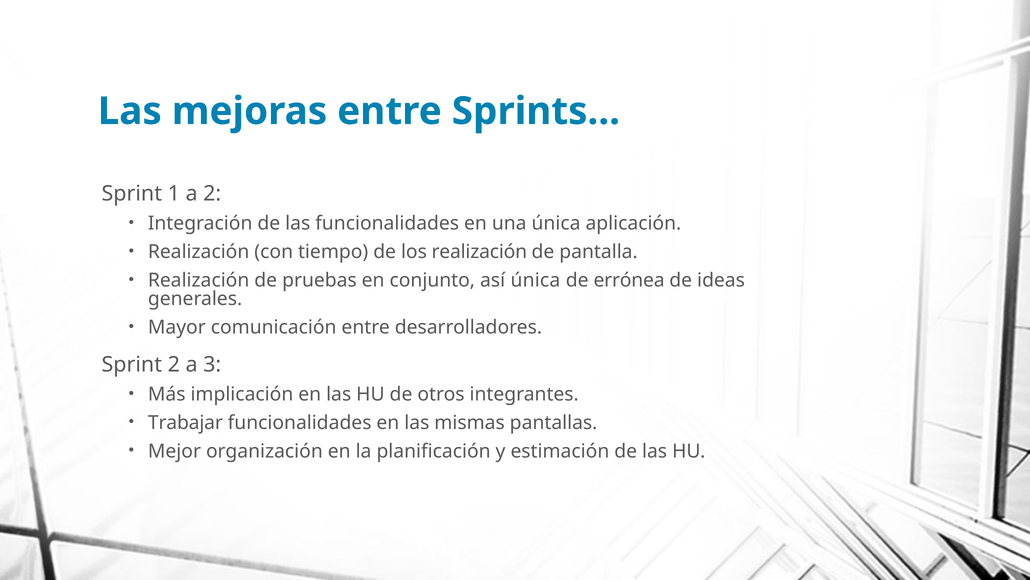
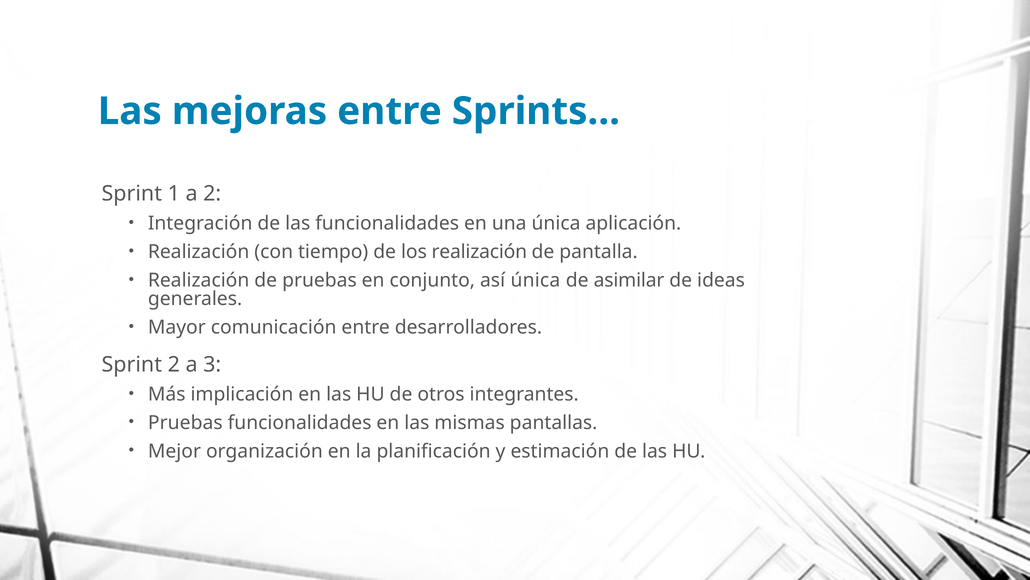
errónea: errónea -> asimilar (629, 280)
Trabajar: Trabajar -> Pruebas (185, 422)
